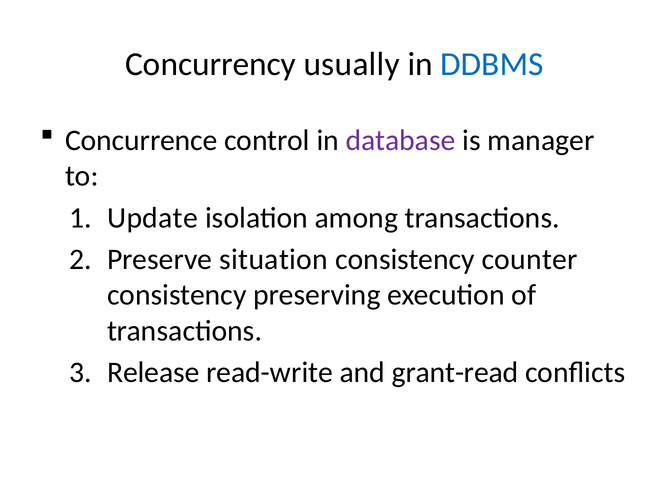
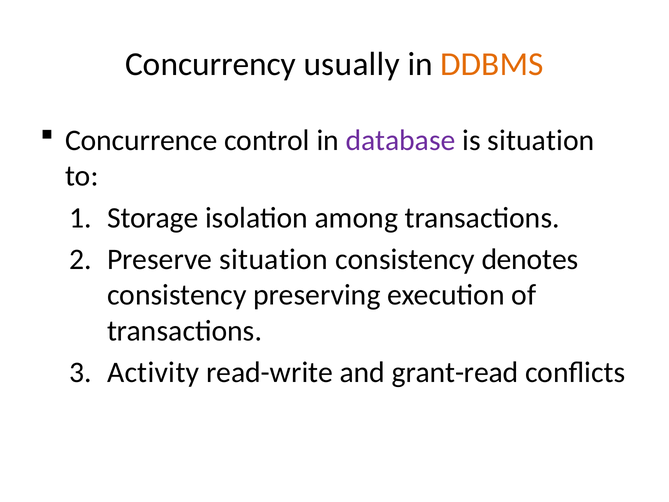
DDBMS colour: blue -> orange (492, 64)
is manager: manager -> situation (541, 140)
Update: Update -> Storage (153, 218)
counter: counter -> denotes (530, 259)
Release: Release -> Activity (153, 372)
